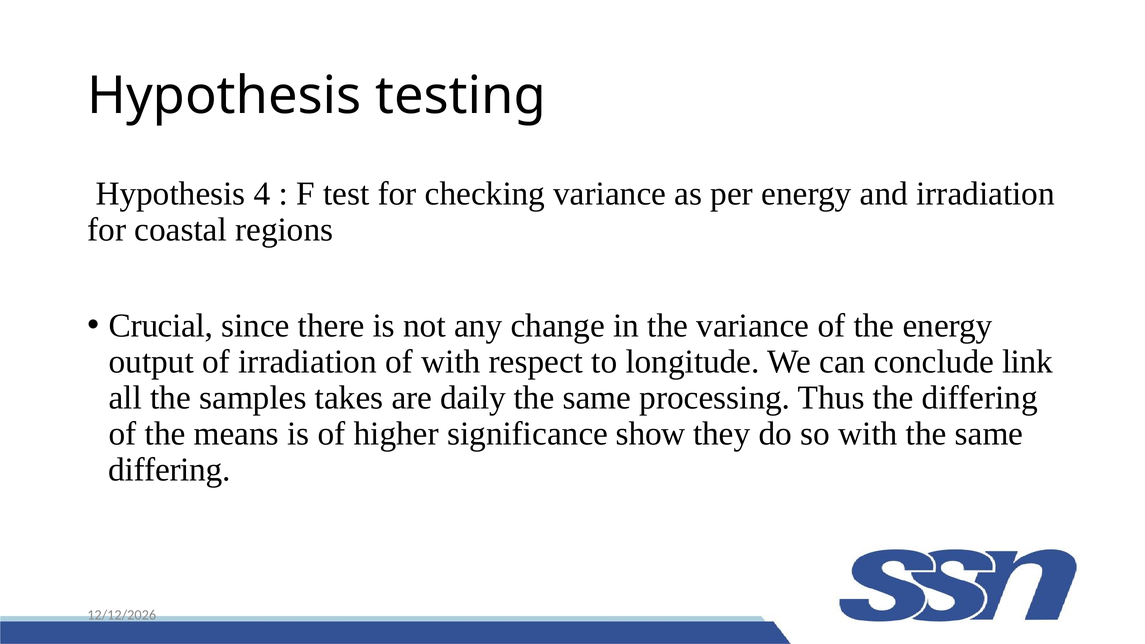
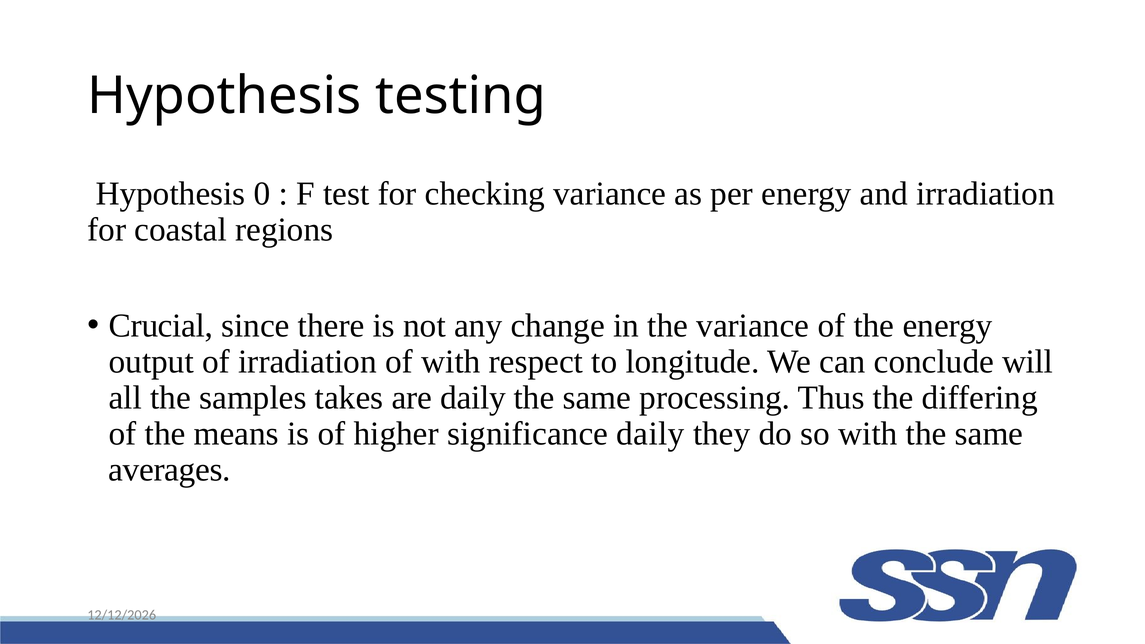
4: 4 -> 0 (262, 194)
link: link -> will (1027, 362)
significance show: show -> daily (650, 434)
differing: differing -> averages (169, 470)
